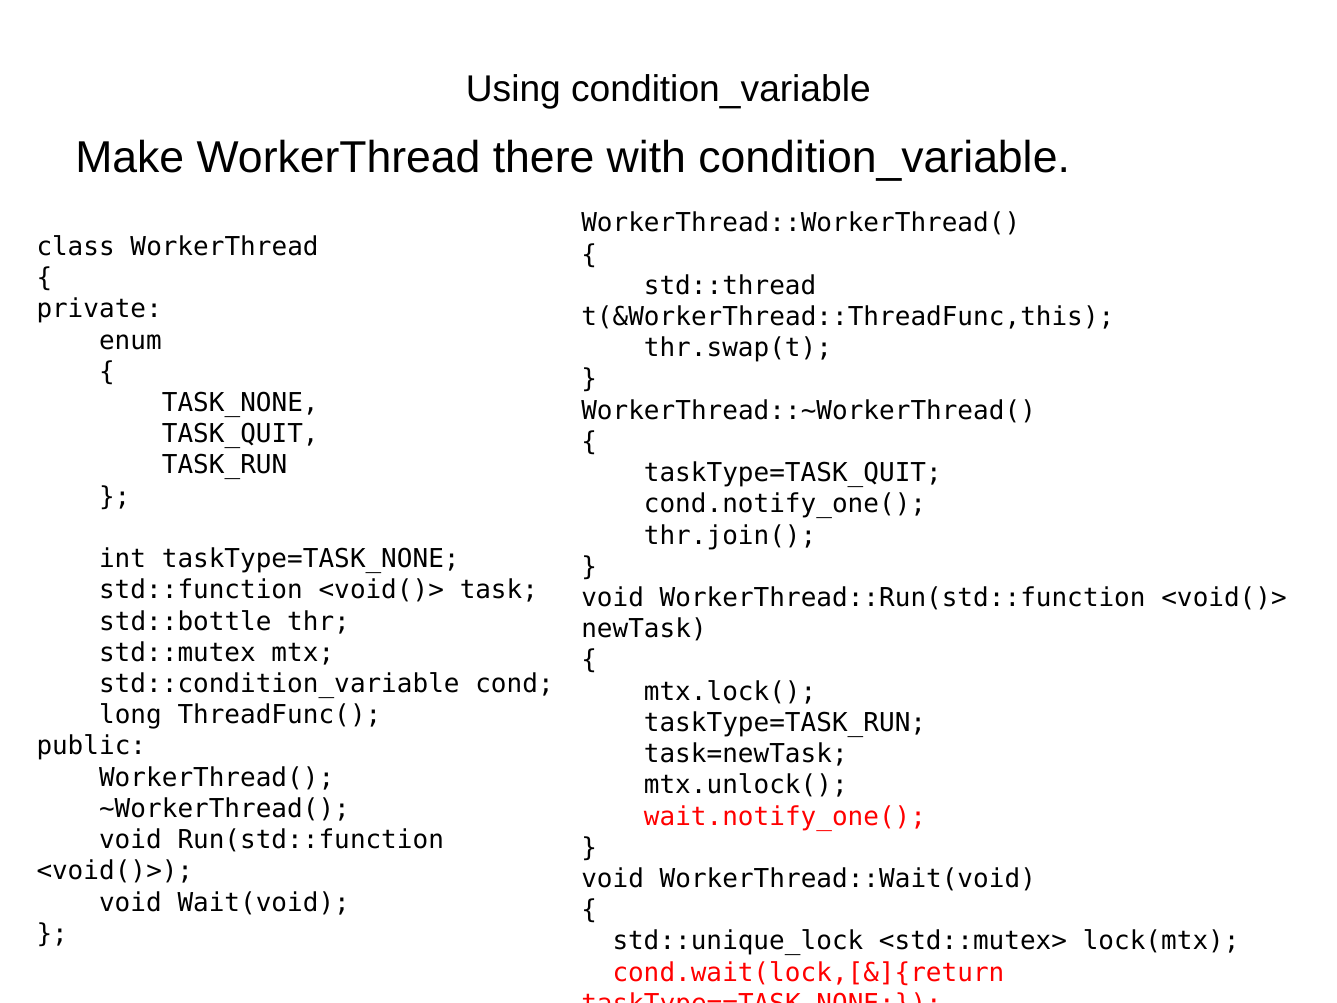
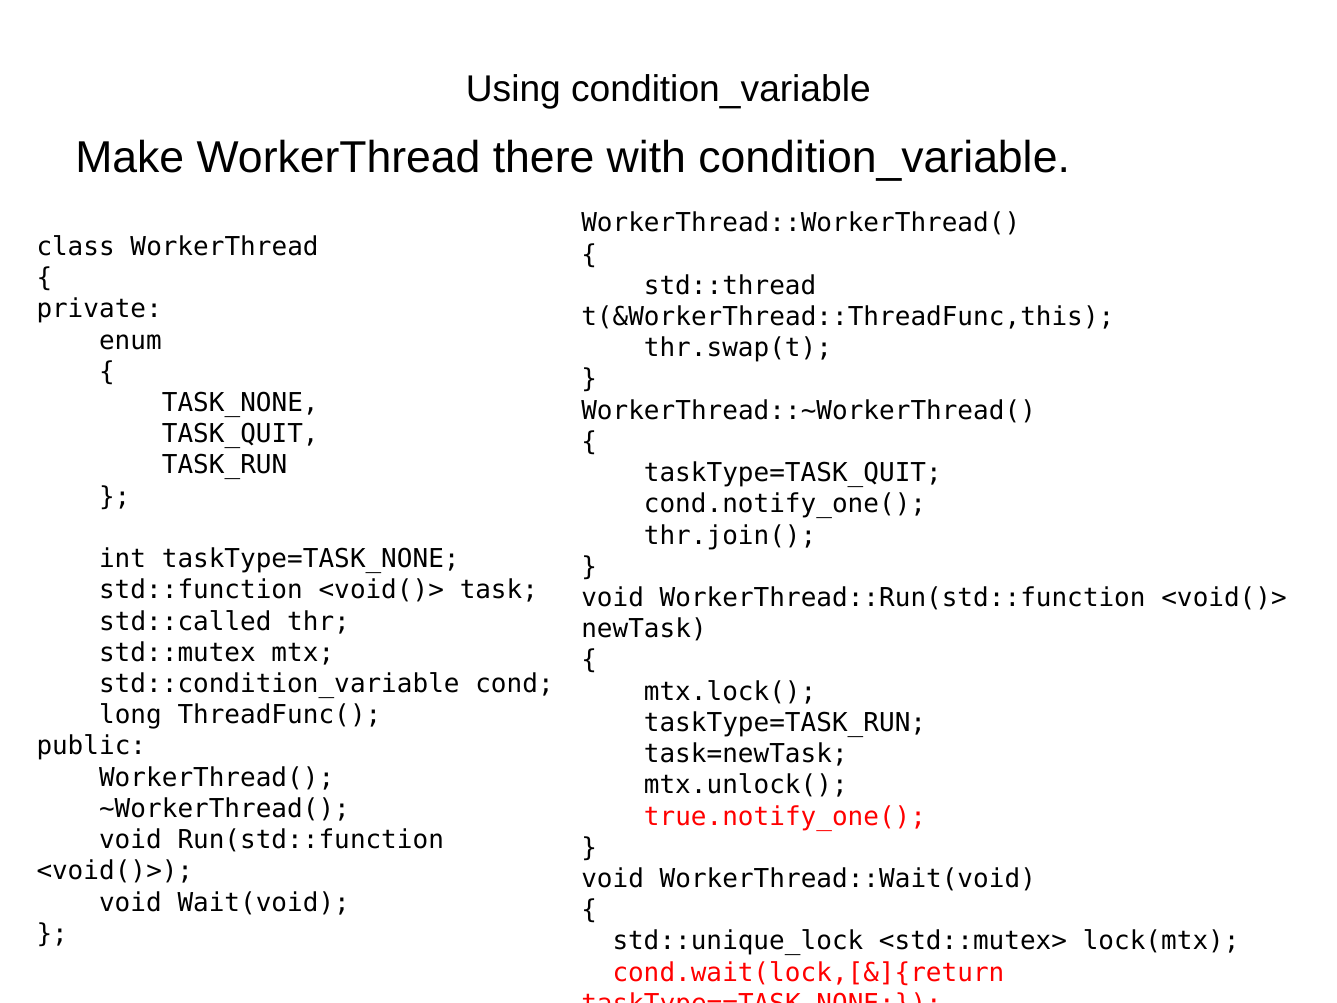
std::bottle: std::bottle -> std::called (185, 621)
wait.notify_one(: wait.notify_one( -> true.notify_one( (785, 816)
